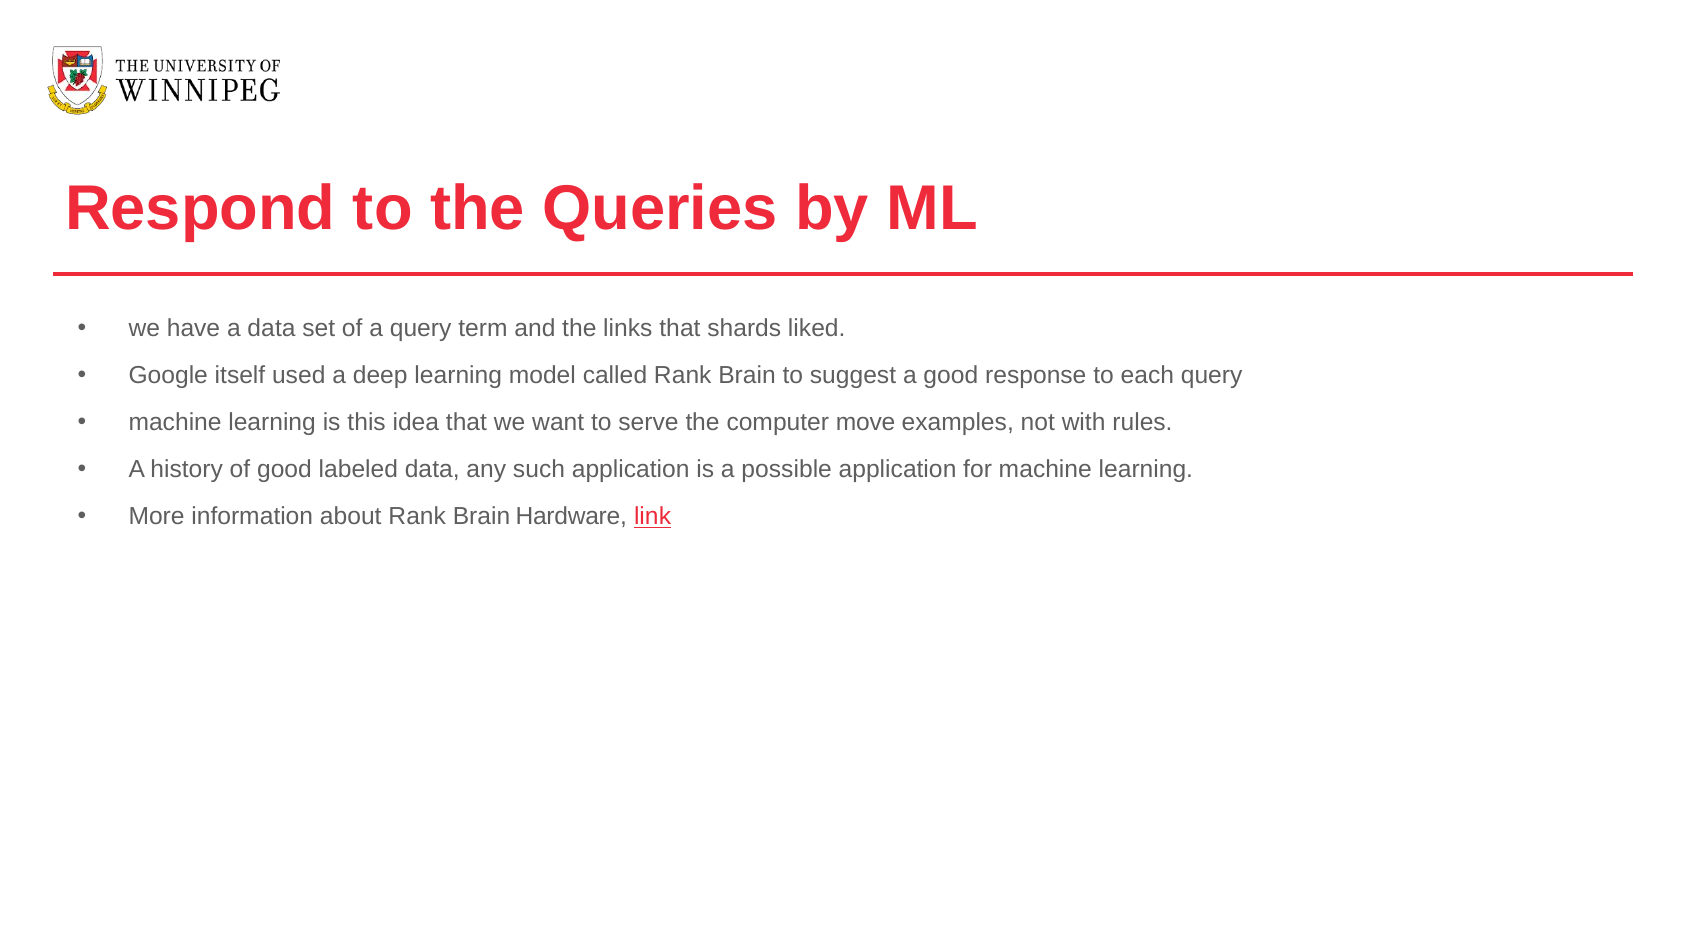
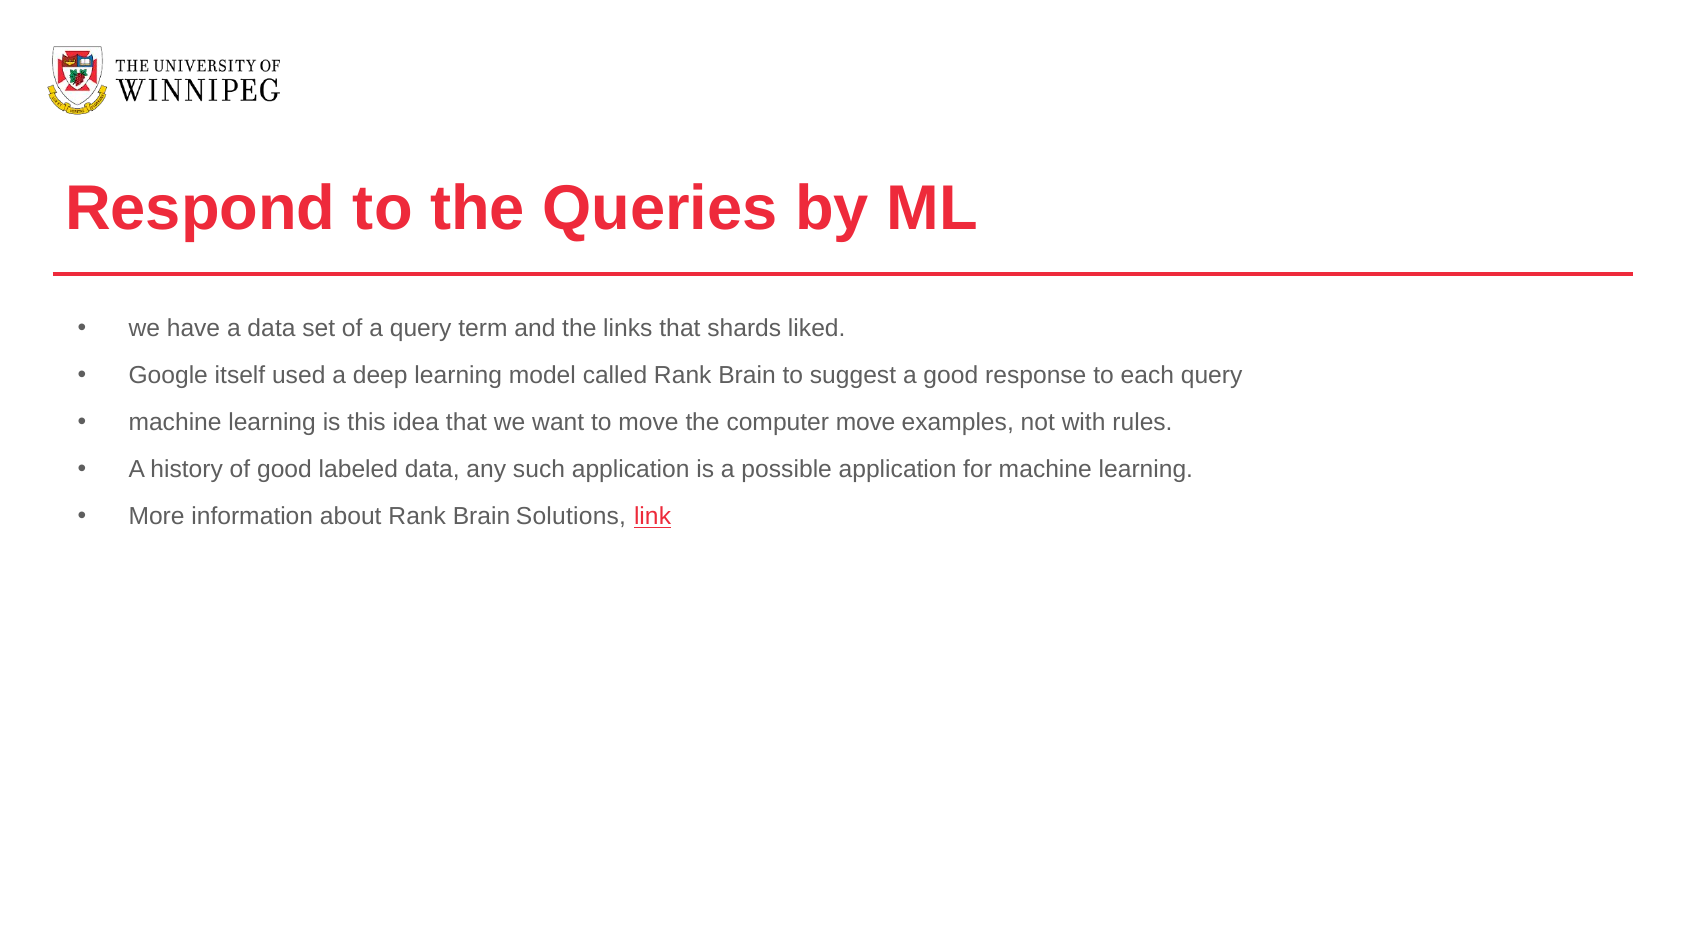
to serve: serve -> move (648, 423)
Hardware: Hardware -> Solutions (571, 517)
